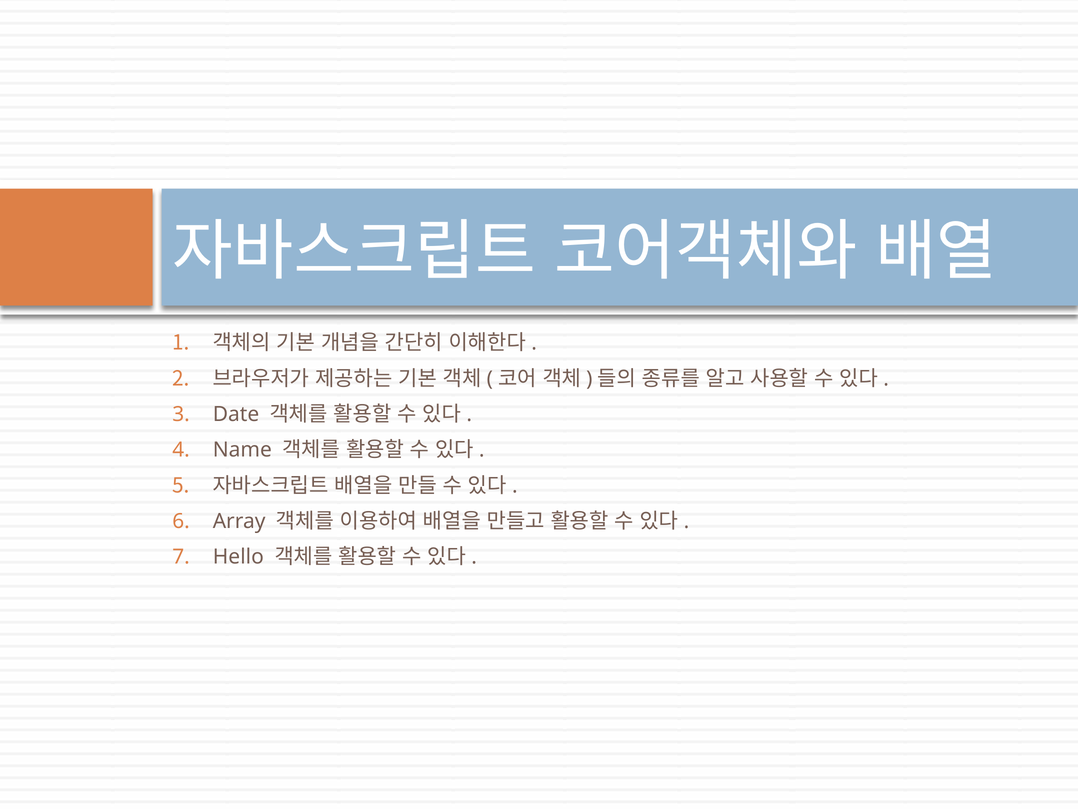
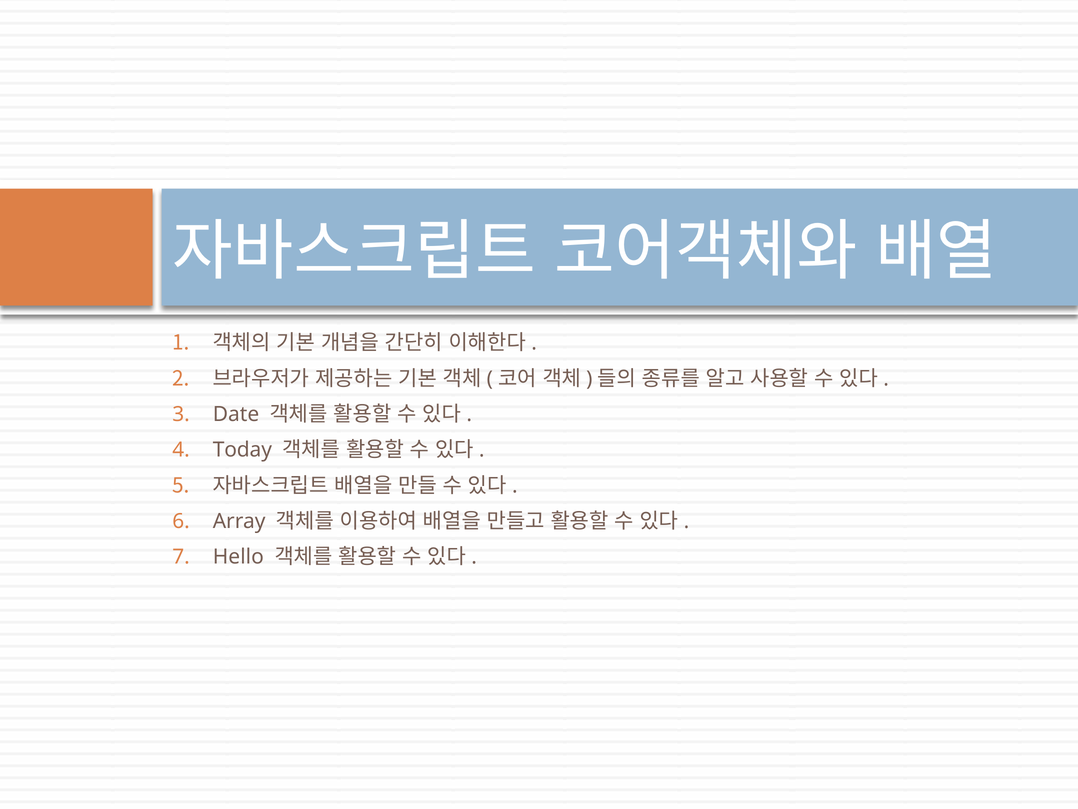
Name: Name -> Today (242, 450)
